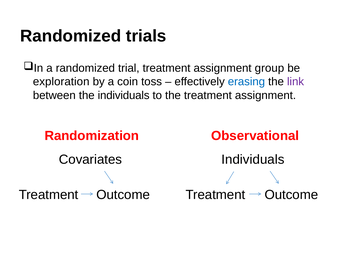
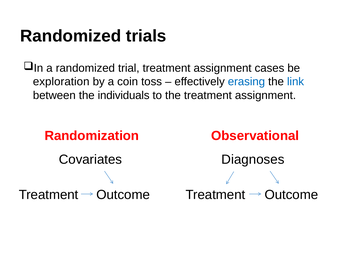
group: group -> cases (269, 68)
link colour: purple -> blue (296, 82)
Individuals: Individuals -> Diagnoses (253, 160)
